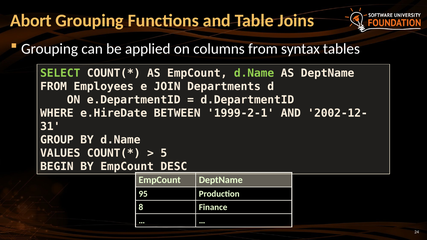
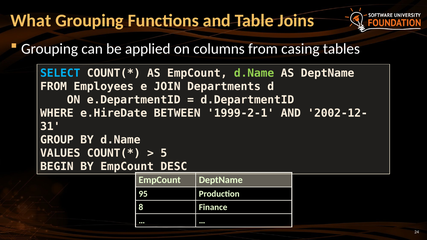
Abort: Abort -> What (31, 21)
syntax: syntax -> casing (300, 49)
SELECT colour: light green -> light blue (60, 73)
